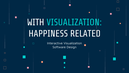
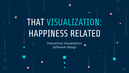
WITH: WITH -> THAT (36, 22)
